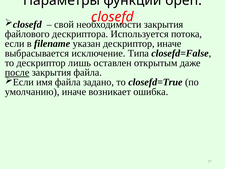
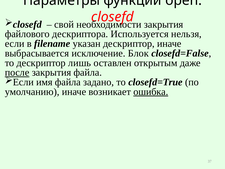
потока: потока -> нельзя (186, 34)
Типа: Типа -> Блок (138, 53)
ошибка underline: none -> present (151, 92)
